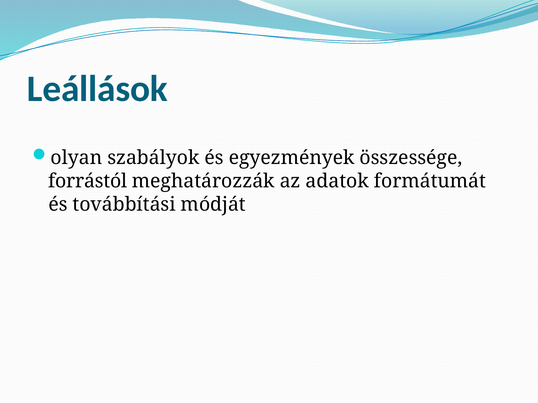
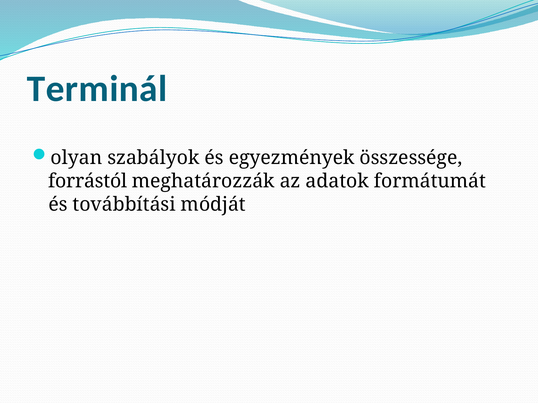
Leállások: Leállások -> Terminál (97, 89)
